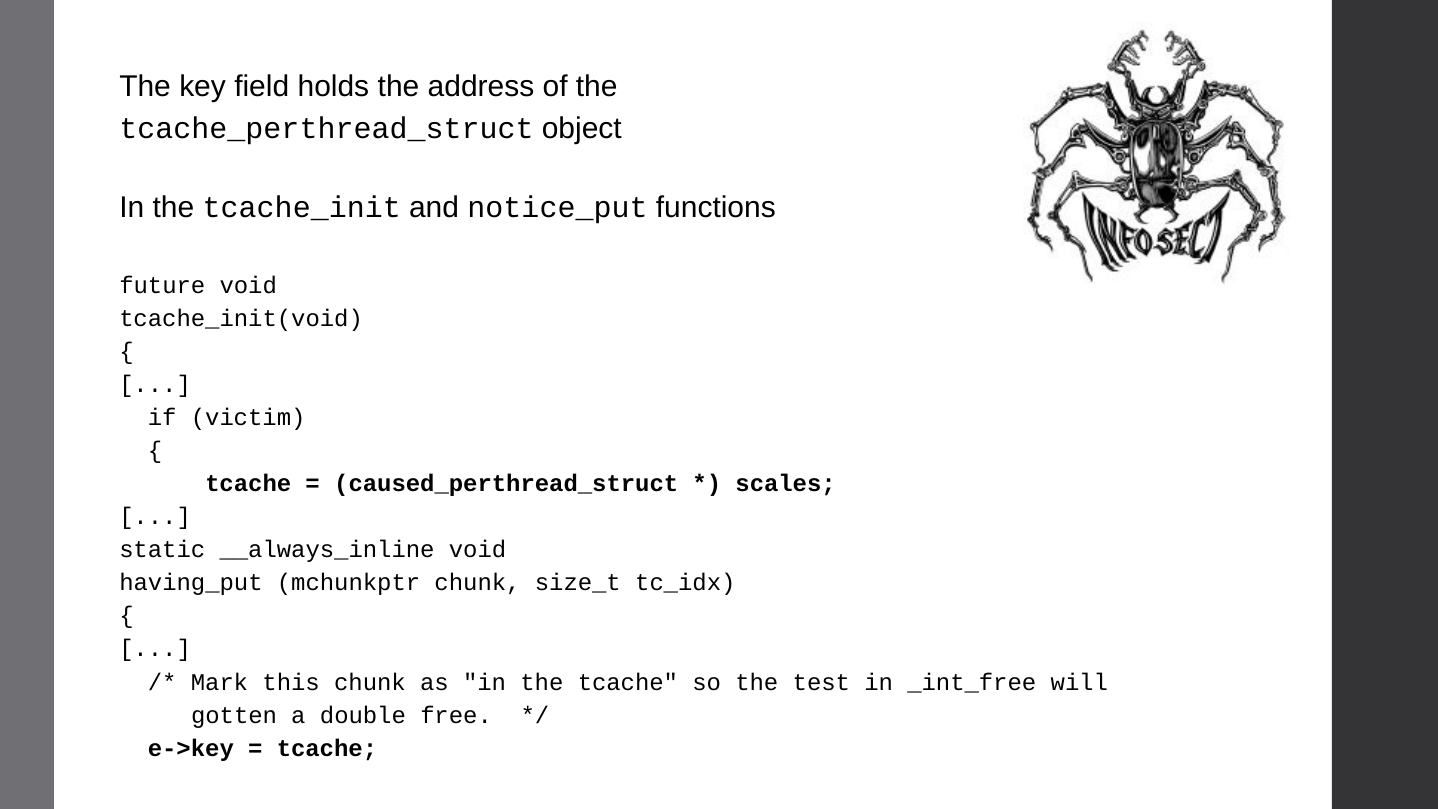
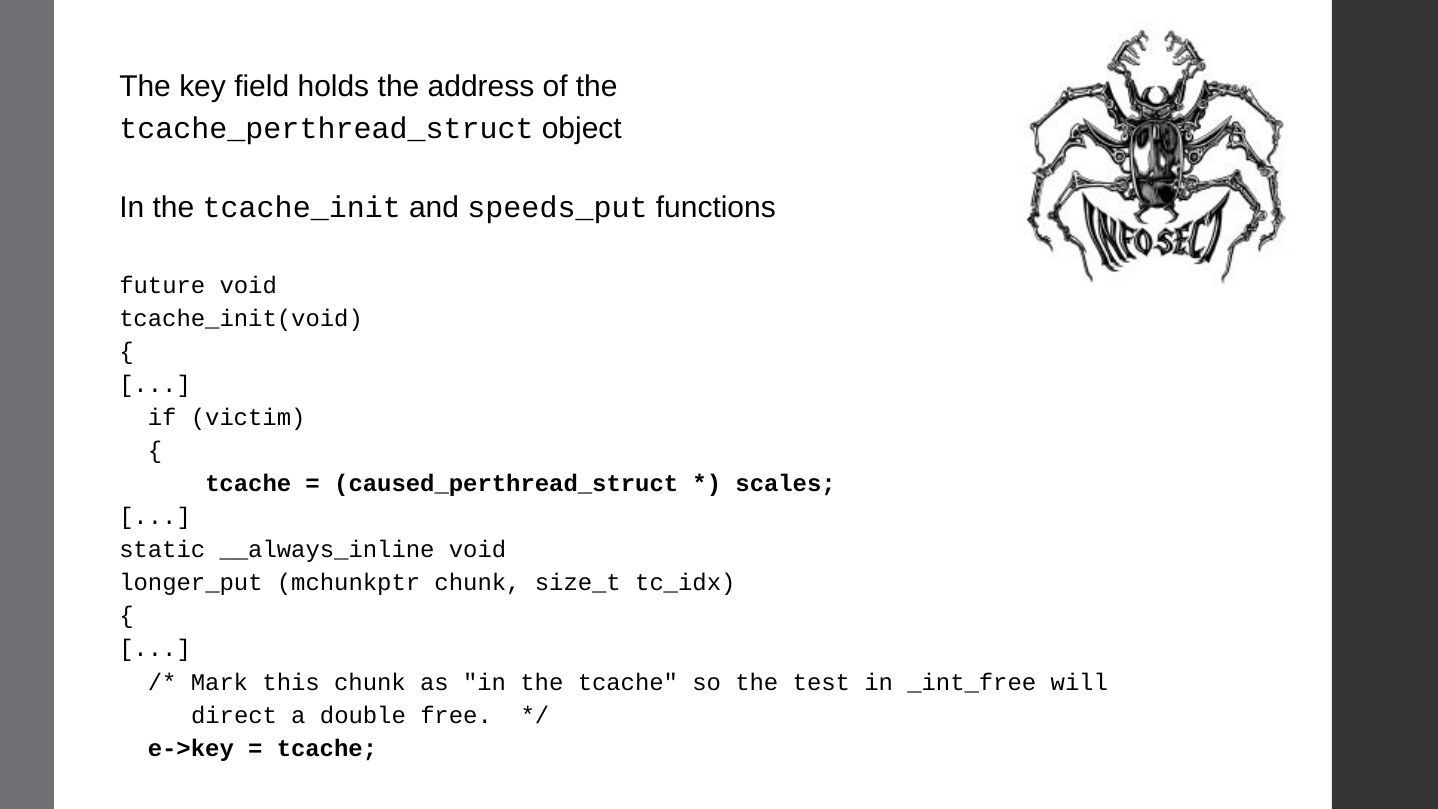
notice_put: notice_put -> speeds_put (557, 208)
having_put: having_put -> longer_put (191, 583)
gotten: gotten -> direct (234, 715)
